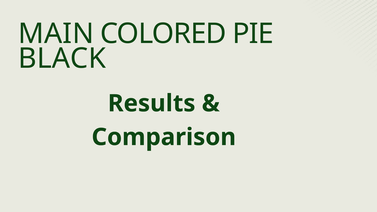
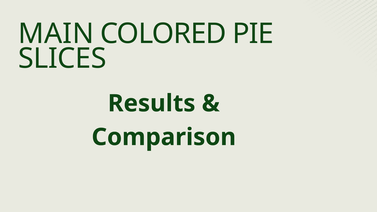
BLACK: BLACK -> SLICES (62, 58)
